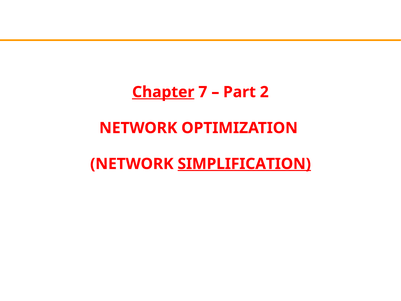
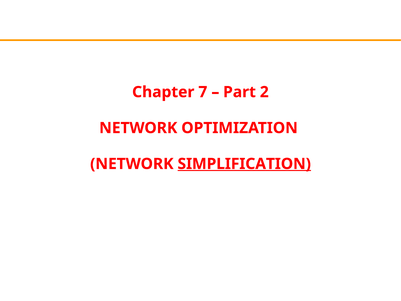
Chapter underline: present -> none (163, 92)
